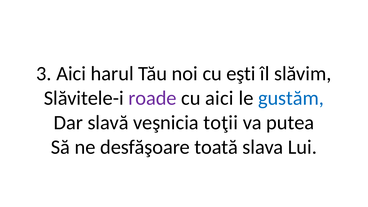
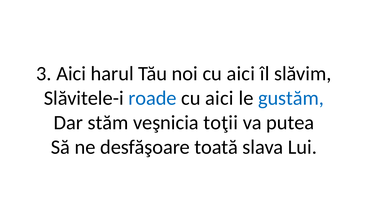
noi cu eşti: eşti -> aici (241, 74)
roade colour: purple -> blue (152, 98)
slavă: slavă -> stăm (108, 123)
